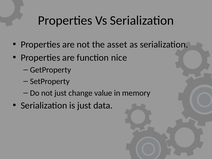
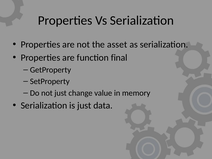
nice: nice -> final (119, 58)
